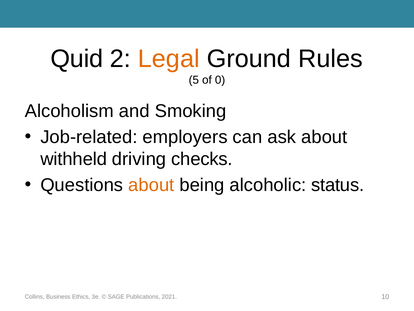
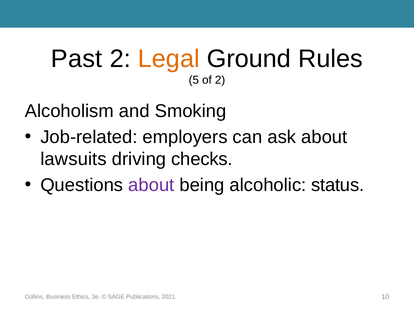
Quid: Quid -> Past (77, 59)
of 0: 0 -> 2 (220, 80)
withheld: withheld -> lawsuits (74, 159)
about colour: orange -> purple (151, 185)
